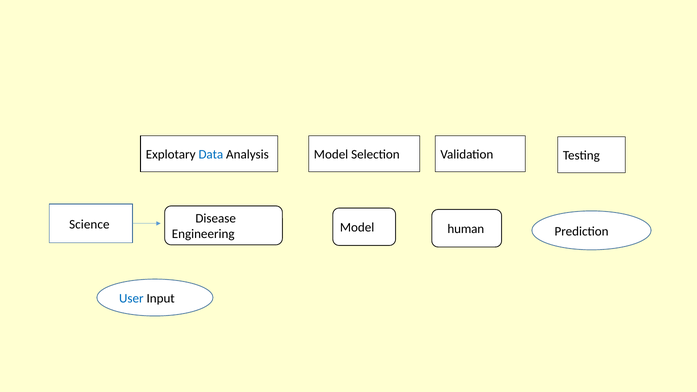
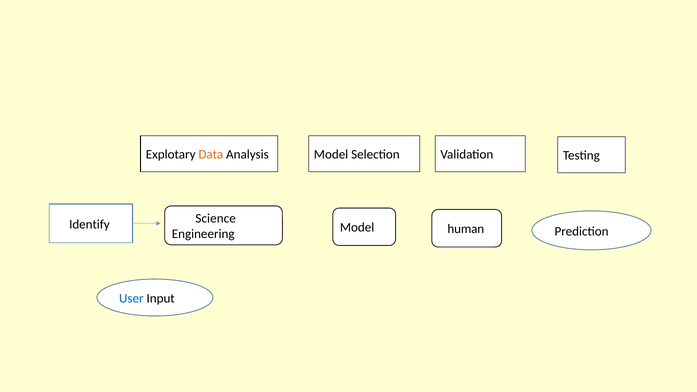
Data colour: blue -> orange (211, 155)
Disease: Disease -> Science (216, 218)
Science: Science -> Identify (89, 224)
